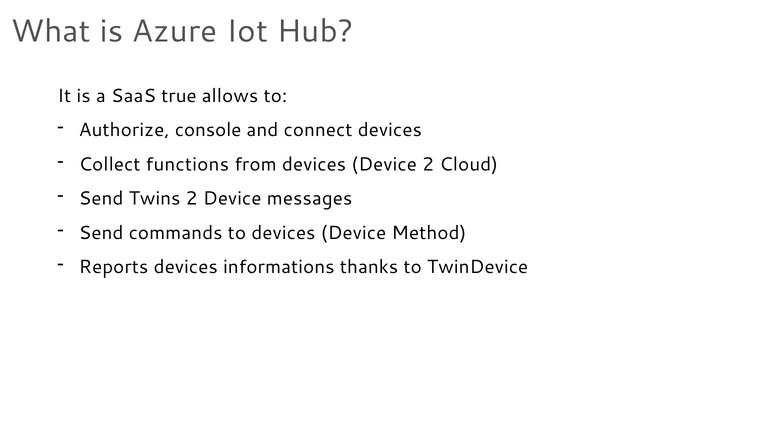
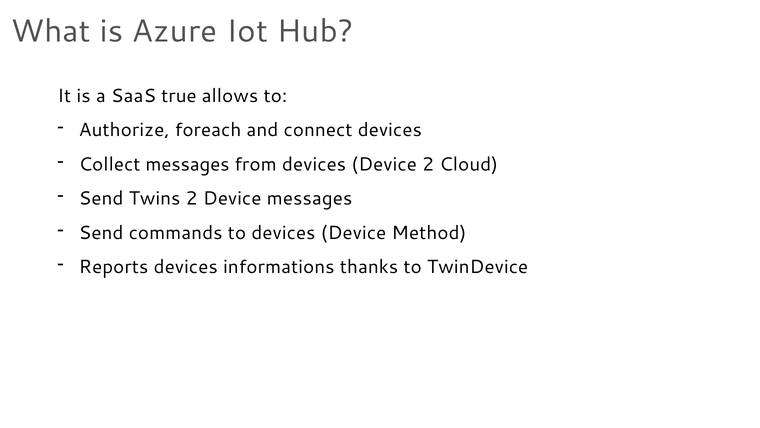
console: console -> foreach (208, 130)
Collect functions: functions -> messages (188, 164)
